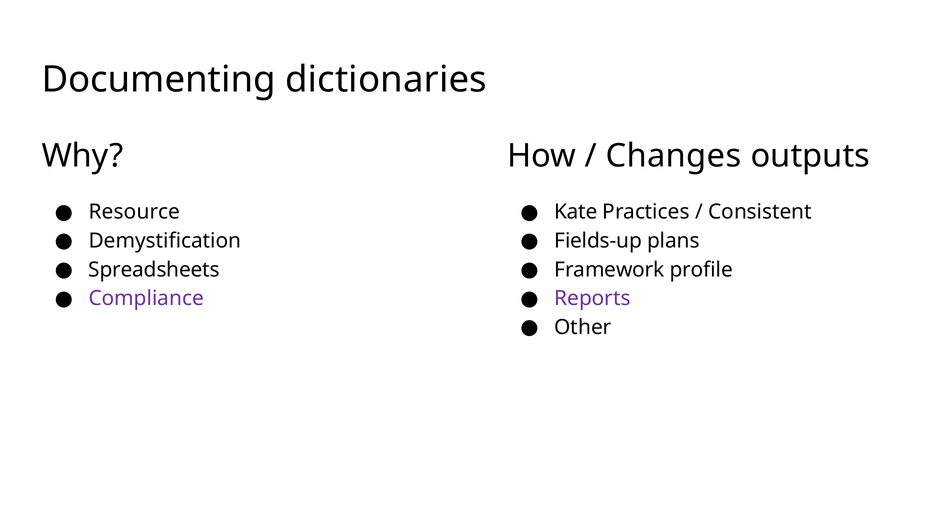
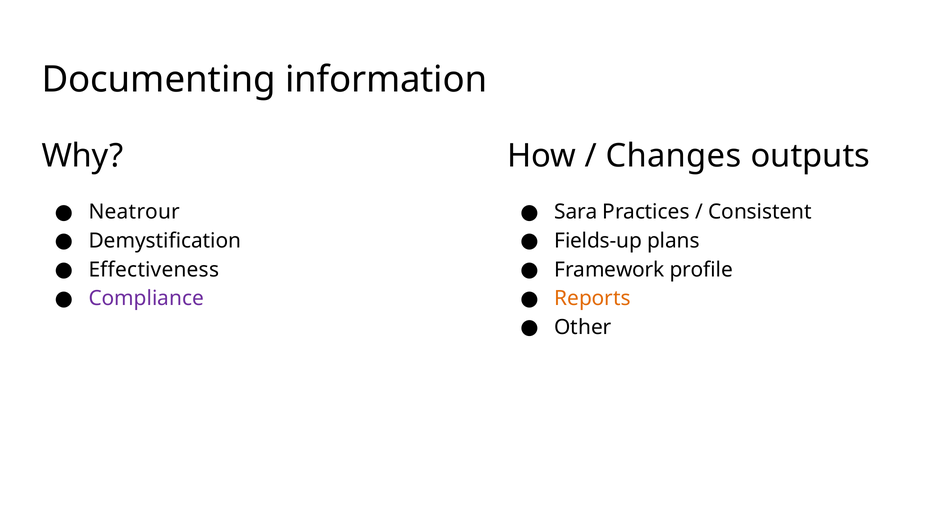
dictionaries: dictionaries -> information (386, 80)
Resource: Resource -> Neatrour (134, 212)
Kate: Kate -> Sara (576, 212)
Spreadsheets: Spreadsheets -> Effectiveness (154, 270)
Reports colour: purple -> orange (592, 298)
